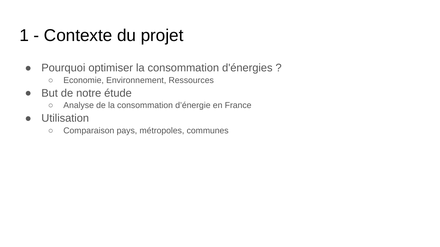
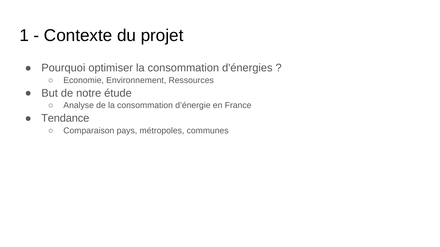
Utilisation: Utilisation -> Tendance (65, 118)
